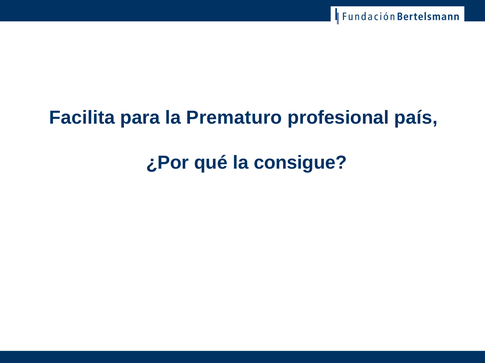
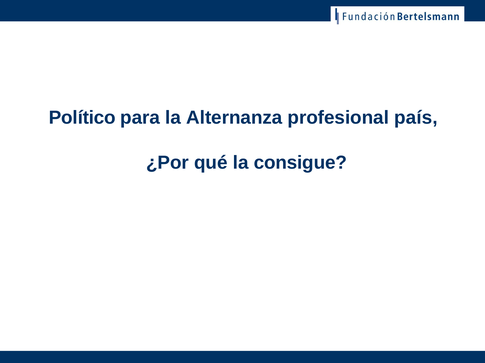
Facilita: Facilita -> Político (82, 118)
Prematuro: Prematuro -> Alternanza (234, 118)
